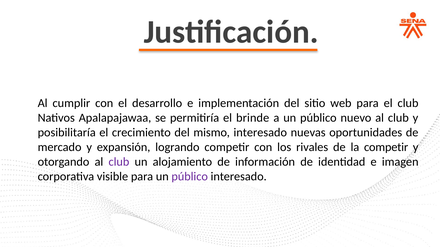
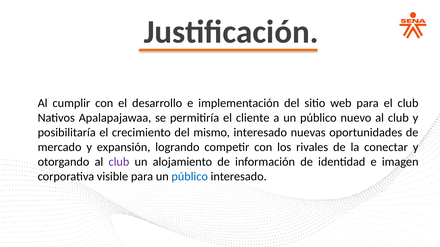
brinde: brinde -> cliente (253, 118)
la competir: competir -> conectar (386, 147)
público colour: purple -> blue (190, 177)
